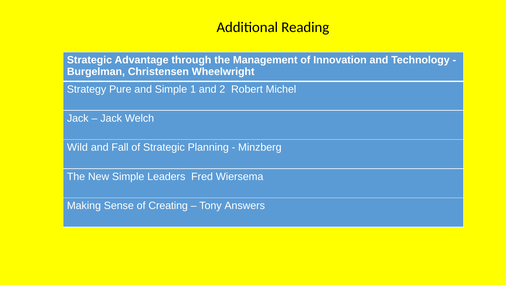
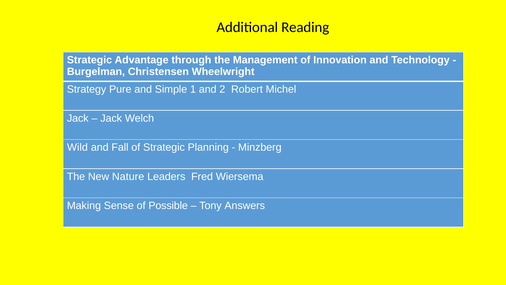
New Simple: Simple -> Nature (128, 176)
Creating: Creating -> Possible (168, 206)
